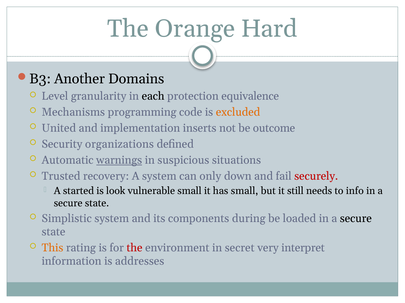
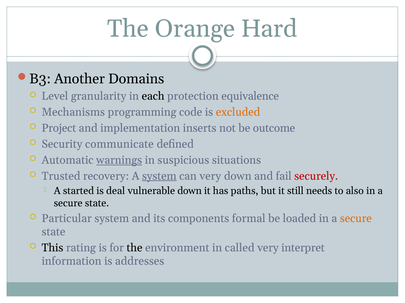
United: United -> Project (59, 128)
organizations: organizations -> communicate (119, 144)
system underline: none -> present (159, 176)
can only: only -> very (210, 176)
look: look -> deal (116, 191)
vulnerable small: small -> down (190, 191)
has small: small -> paths (245, 191)
info: info -> also (355, 191)
Simplistic: Simplistic -> Particular (67, 219)
during: during -> formal (249, 219)
secure colour: black -> orange (356, 219)
This colour: orange -> black (52, 248)
the colour: red -> black (135, 248)
secret: secret -> called (240, 248)
